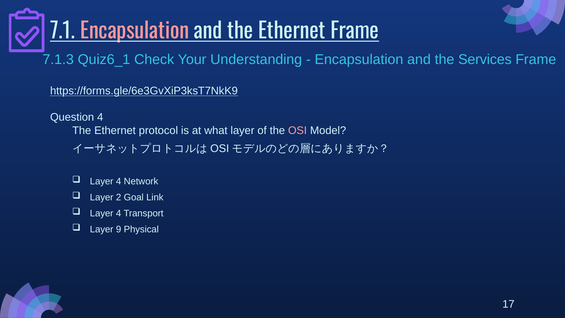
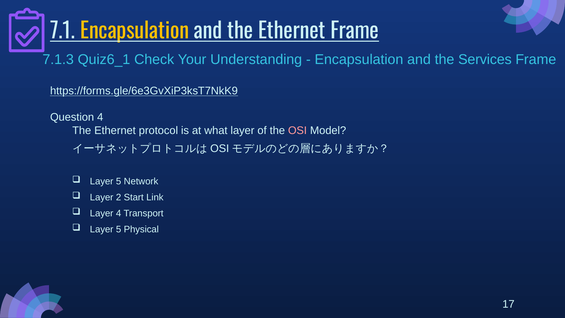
Encapsulation colour: pink -> yellow (135, 31)
4: 4 -> 5 (119, 181)
Goal: Goal -> Start (134, 197)
9: 9 -> 5 (119, 229)
